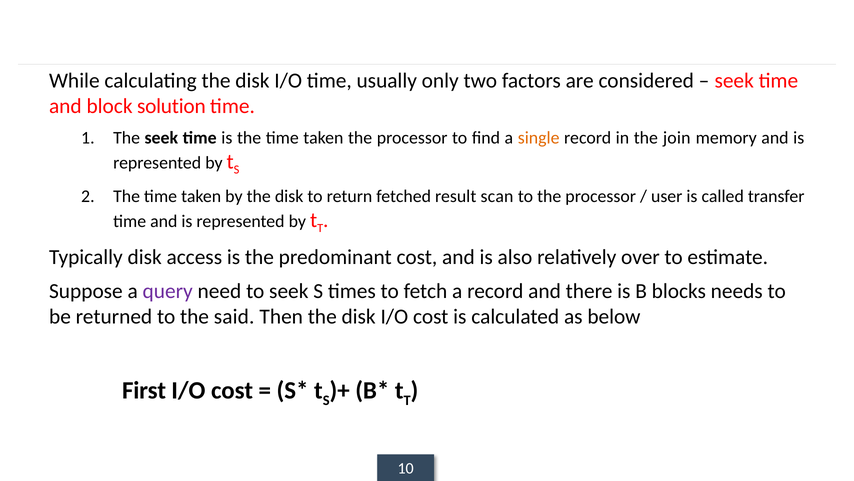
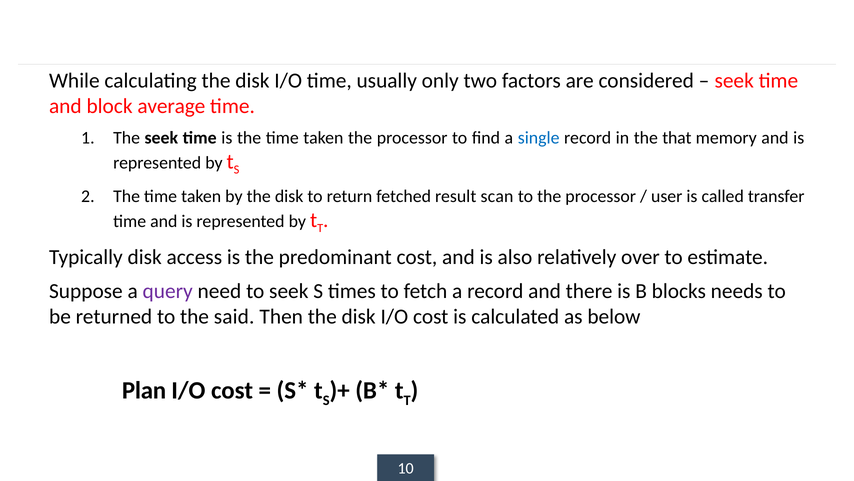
solution: solution -> average (171, 106)
single colour: orange -> blue (539, 138)
join: join -> that (677, 138)
First: First -> Plan (144, 390)
